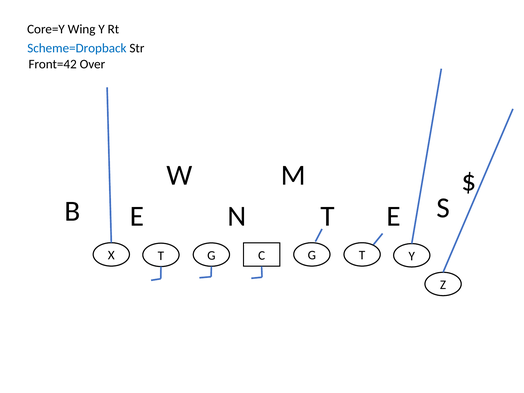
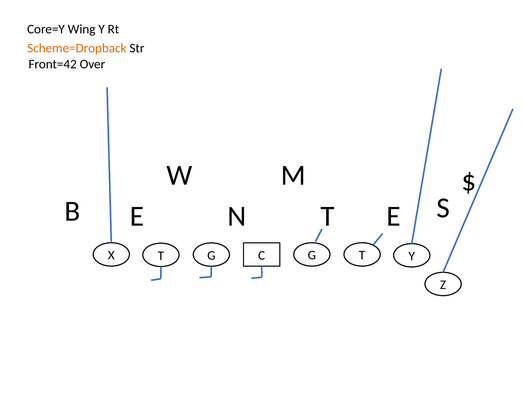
Scheme=Dropback colour: blue -> orange (77, 48)
